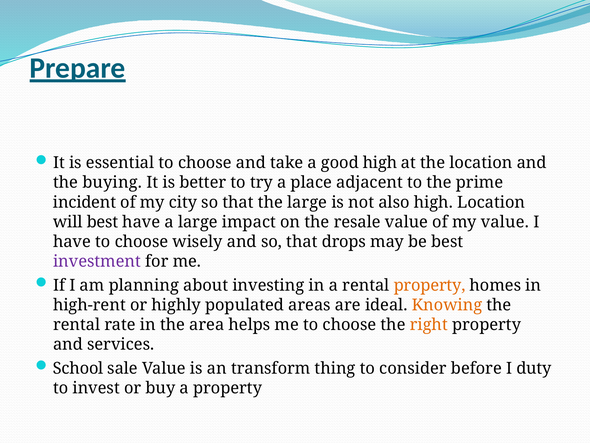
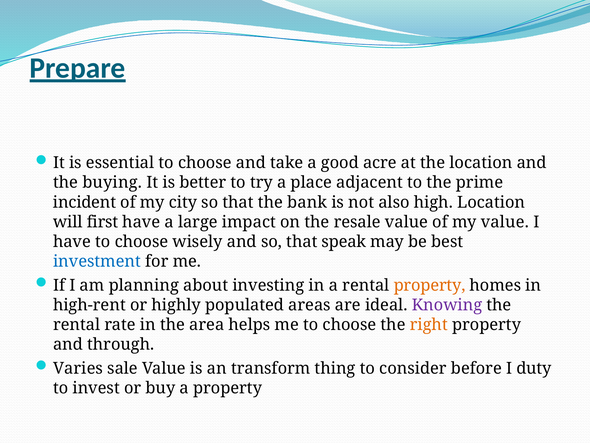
good high: high -> acre (380, 163)
the large: large -> bank (307, 202)
will best: best -> first (102, 222)
drops: drops -> speak (344, 241)
investment colour: purple -> blue (97, 261)
Knowing colour: orange -> purple (447, 305)
services: services -> through (121, 344)
School: School -> Varies (78, 368)
